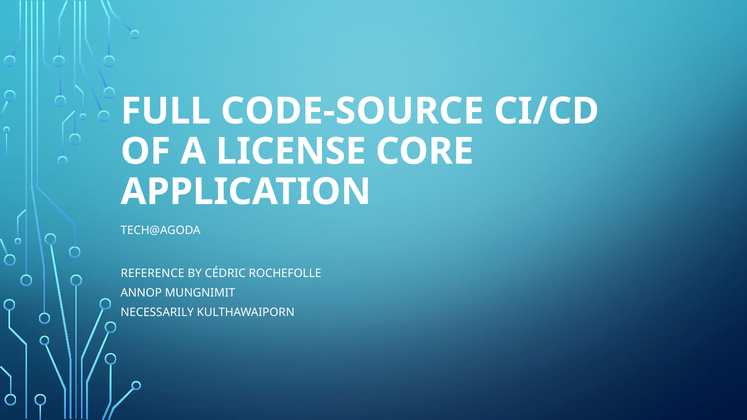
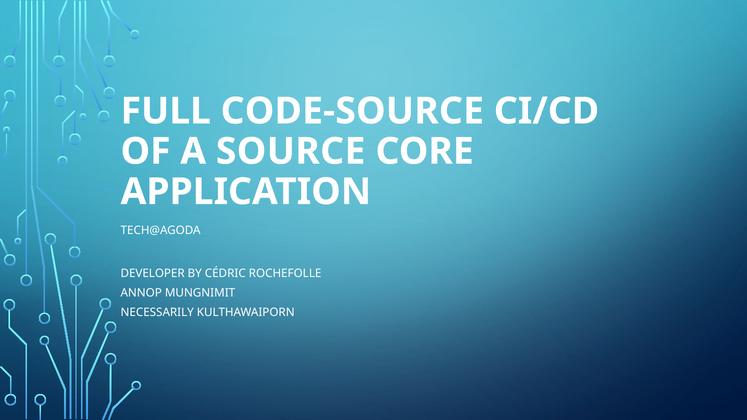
LICENSE: LICENSE -> SOURCE (291, 151)
REFERENCE: REFERENCE -> DEVELOPER (153, 273)
